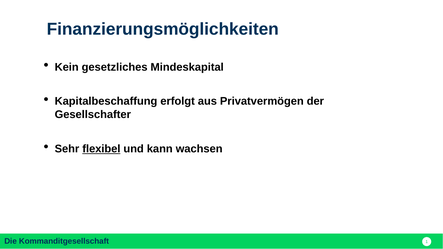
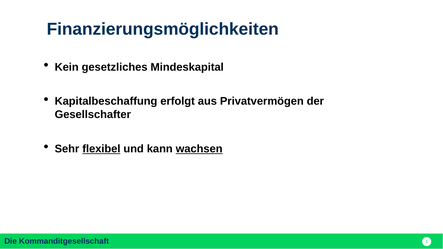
wachsen underline: none -> present (199, 149)
